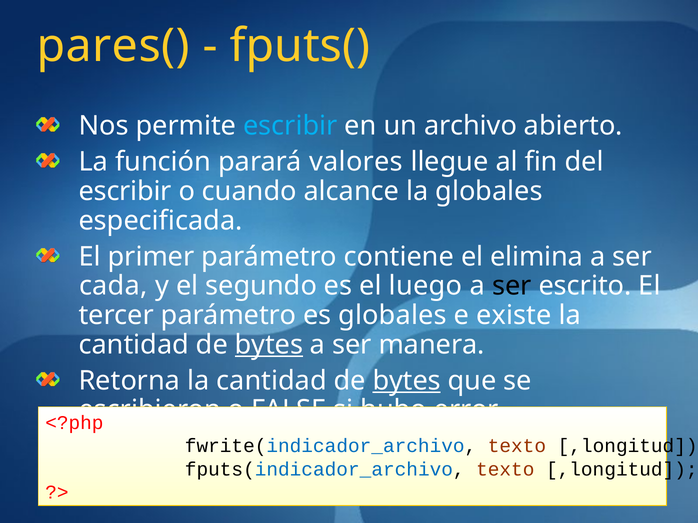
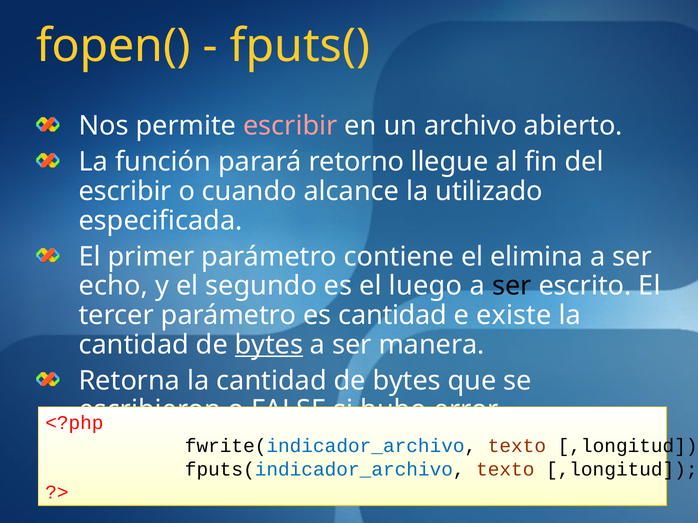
pares(: pares( -> fopen( (113, 46)
escribir colour: light blue -> pink (290, 126)
valores: valores -> retorno (356, 162)
la globales: globales -> utilizado (489, 192)
cada: cada -> echo (113, 286)
es globales: globales -> cantidad (393, 316)
bytes underline: present -> none (407, 381)
